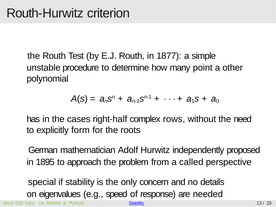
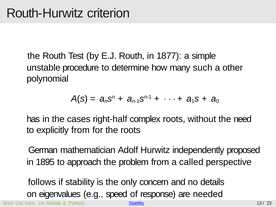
point: point -> such (203, 68)
complex rows: rows -> roots (174, 119)
explicitly form: form -> from (80, 130)
special: special -> follows (42, 182)
